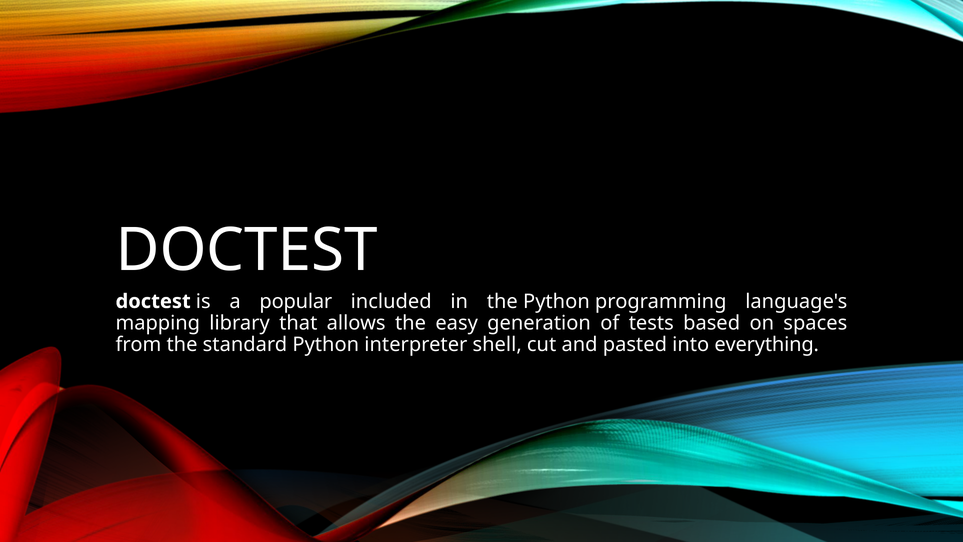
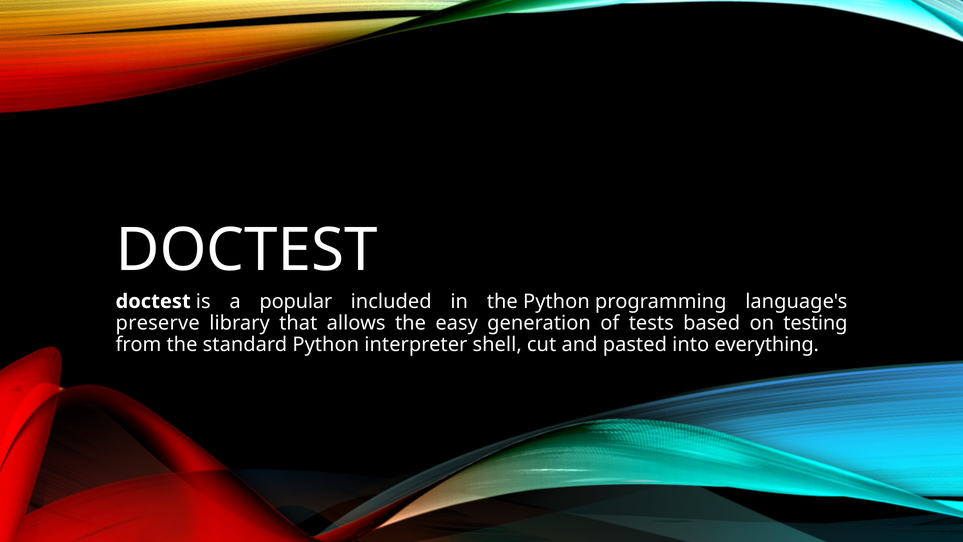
mapping: mapping -> preserve (158, 323)
spaces: spaces -> testing (815, 323)
